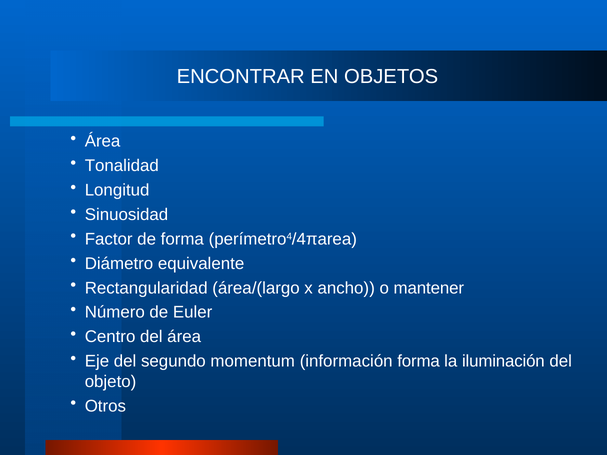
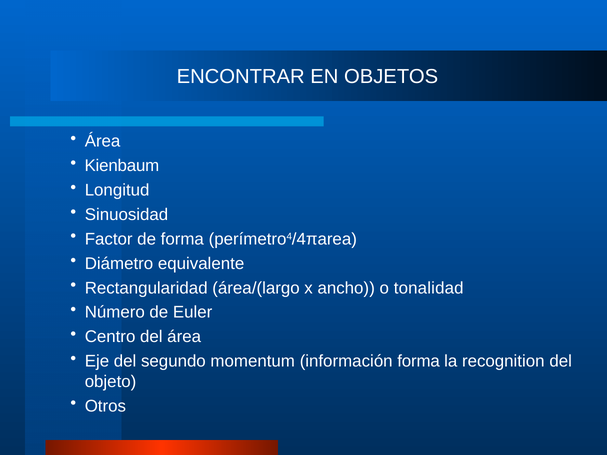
Tonalidad: Tonalidad -> Kienbaum (122, 166)
mantener: mantener -> tonalidad (429, 288)
iluminación: iluminación -> recognition (503, 362)
